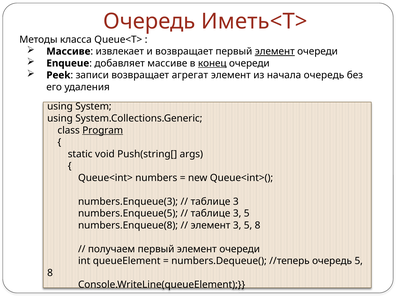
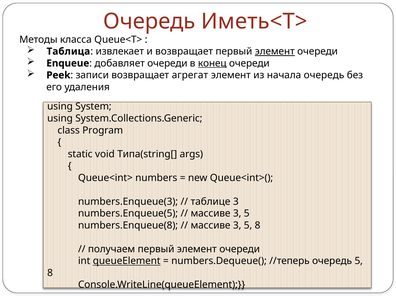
Массиве: Массиве -> Таблица (68, 51)
добавляет массиве: массиве -> очереди (167, 63)
Program underline: present -> none (103, 130)
Push(string[: Push(string[ -> Типа(string[ (147, 154)
таблице: таблице -> массиве (211, 213)
элемент: элемент -> массиве (211, 225)
queueElement underline: none -> present (127, 261)
